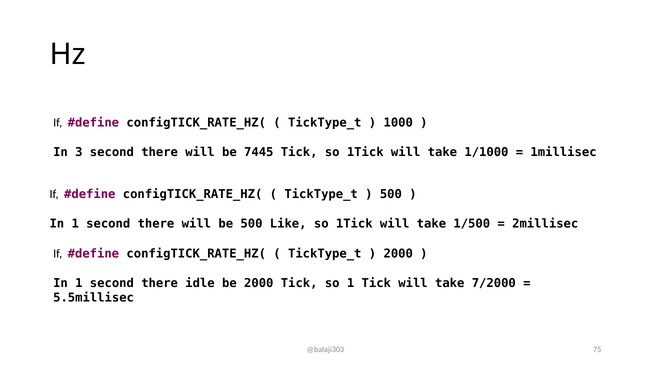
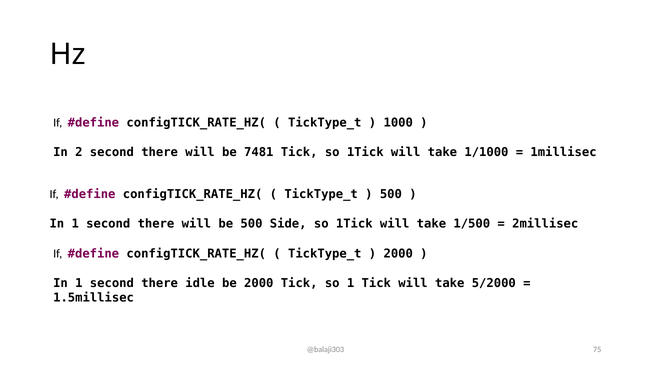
3: 3 -> 2 (79, 152)
7445: 7445 -> 7481 (259, 152)
Like: Like -> Side (288, 224)
7/2000: 7/2000 -> 5/2000 (494, 283)
5.5millisec: 5.5millisec -> 1.5millisec (94, 298)
